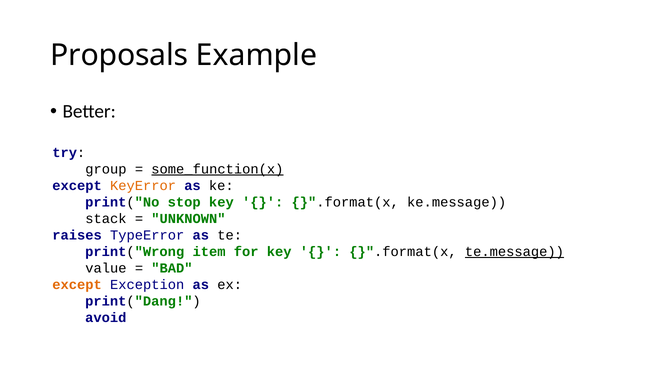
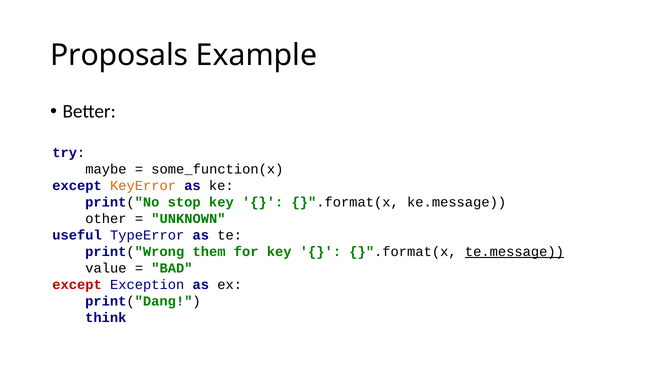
group: group -> maybe (106, 169)
some_function(x underline: present -> none (217, 169)
stack: stack -> other (106, 218)
raises: raises -> useful (77, 235)
item: item -> them (209, 251)
except colour: orange -> red (77, 284)
avoid: avoid -> think (106, 317)
